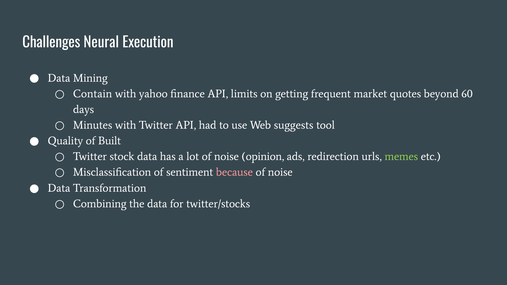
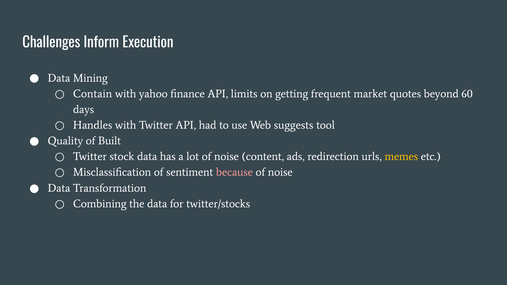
Neural: Neural -> Inform (101, 43)
Minutes: Minutes -> Handles (93, 125)
opinion: opinion -> content (263, 157)
memes colour: light green -> yellow (401, 157)
